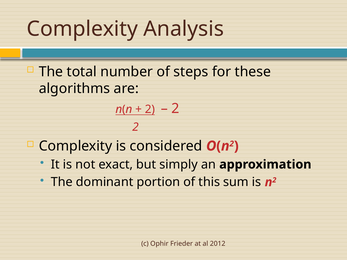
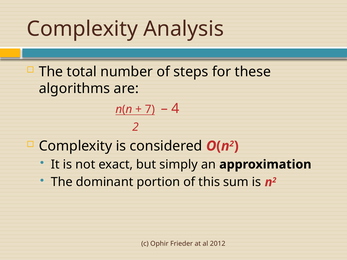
2: 2 -> 7 (150, 110)
2: 2 -> 4 (175, 109)
